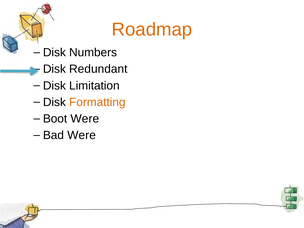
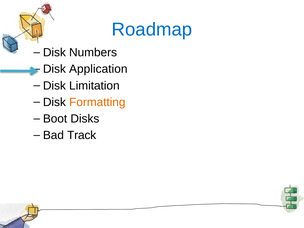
Roadmap colour: orange -> blue (152, 29)
Redundant: Redundant -> Application (98, 69)
Boot Were: Were -> Disks (85, 119)
Bad Were: Were -> Track (82, 135)
